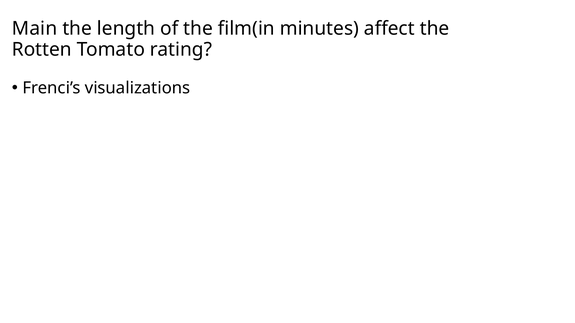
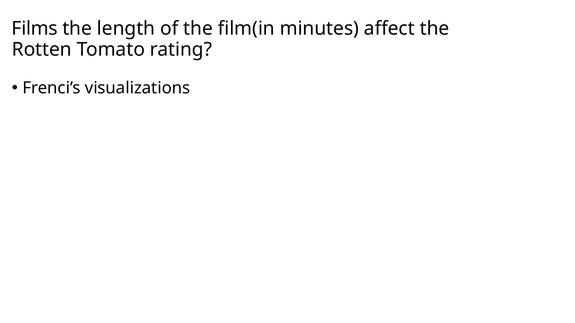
Main: Main -> Films (35, 29)
